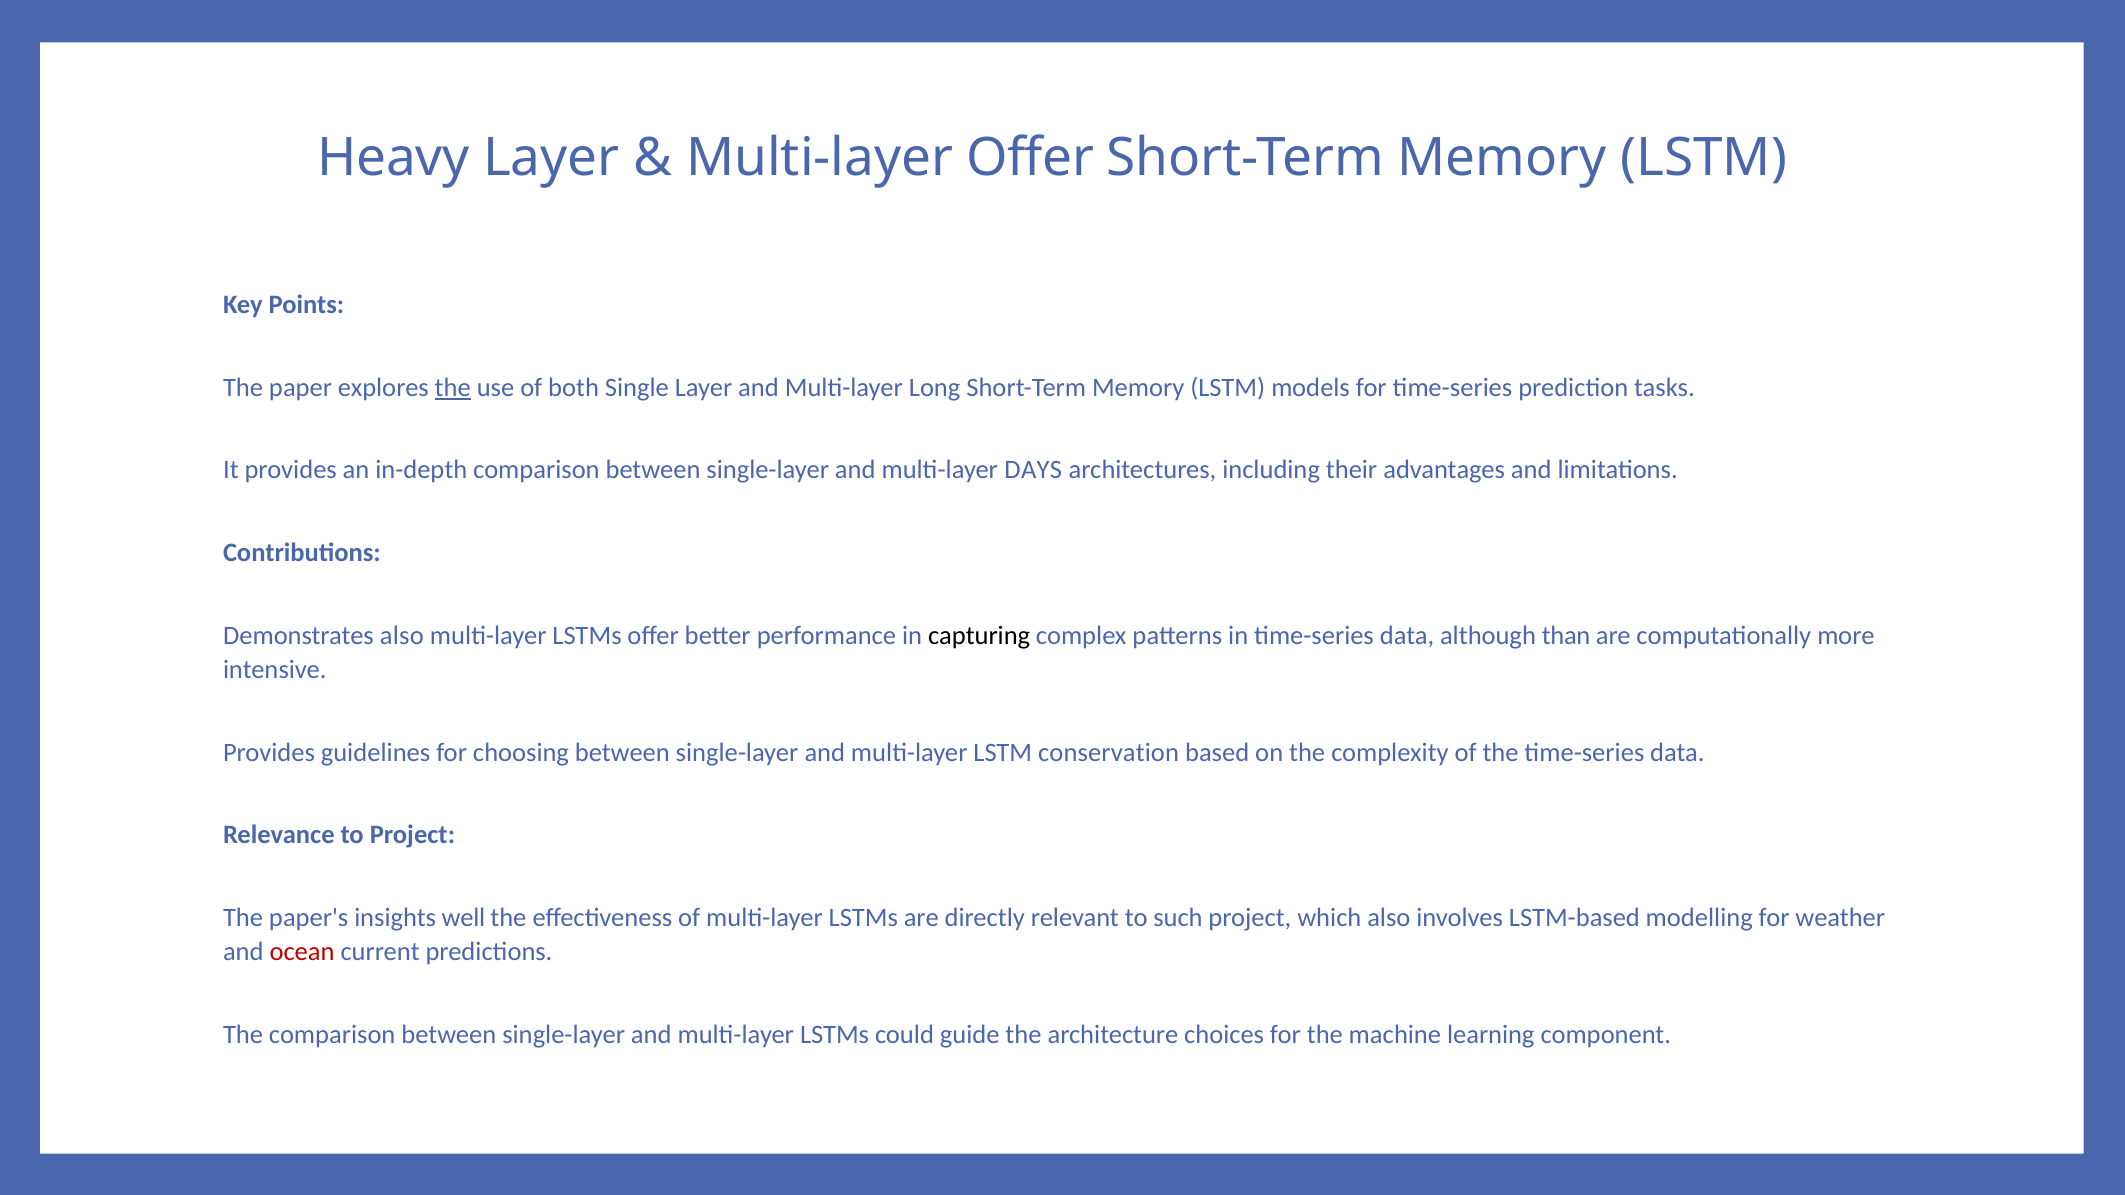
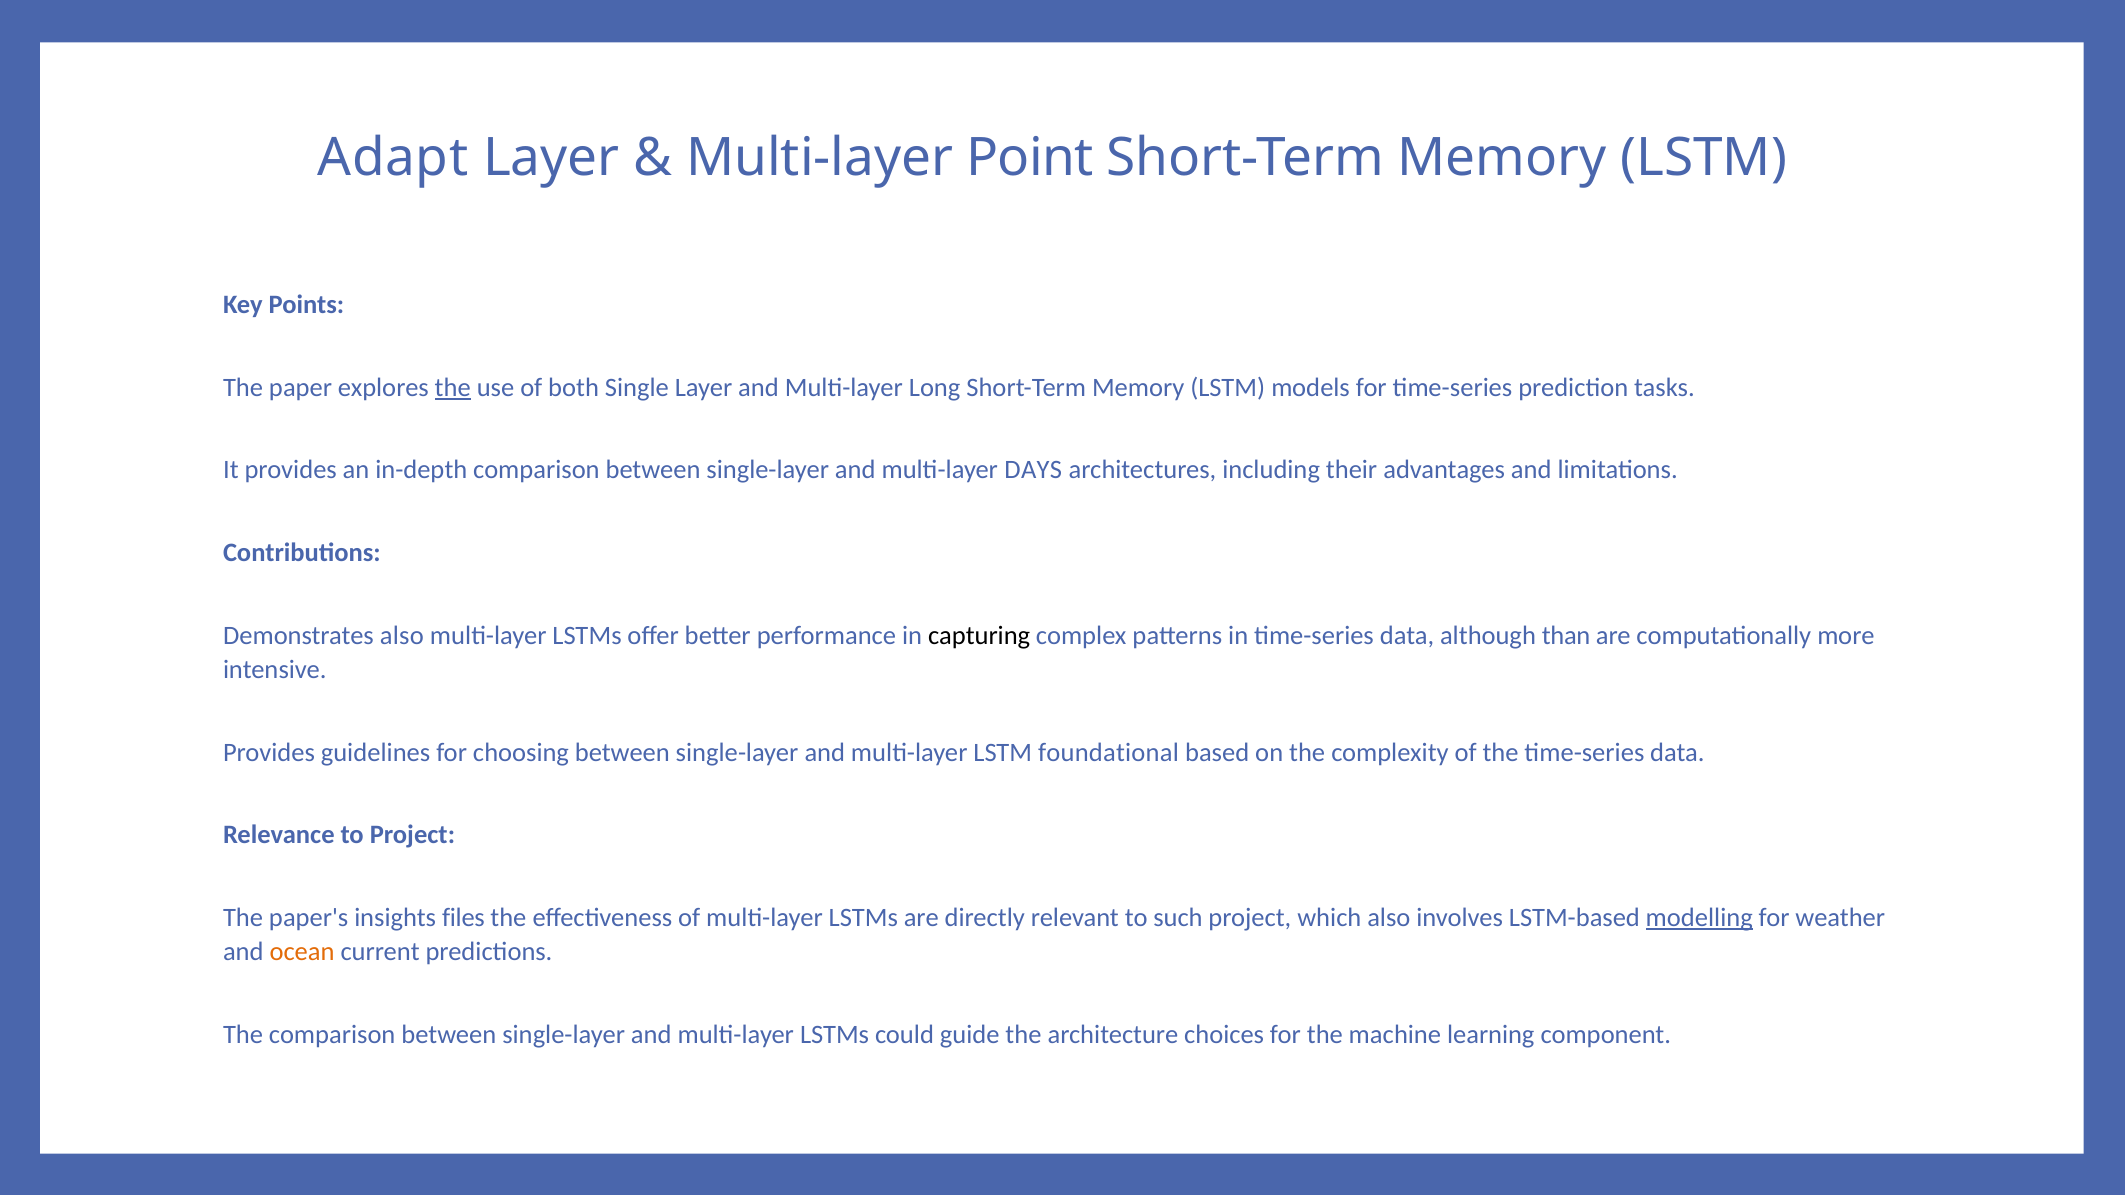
Heavy: Heavy -> Adapt (393, 158)
Multi-layer Offer: Offer -> Point (1030, 158)
conservation: conservation -> foundational (1108, 753)
well: well -> files (463, 918)
modelling underline: none -> present (1699, 918)
ocean colour: red -> orange (302, 952)
